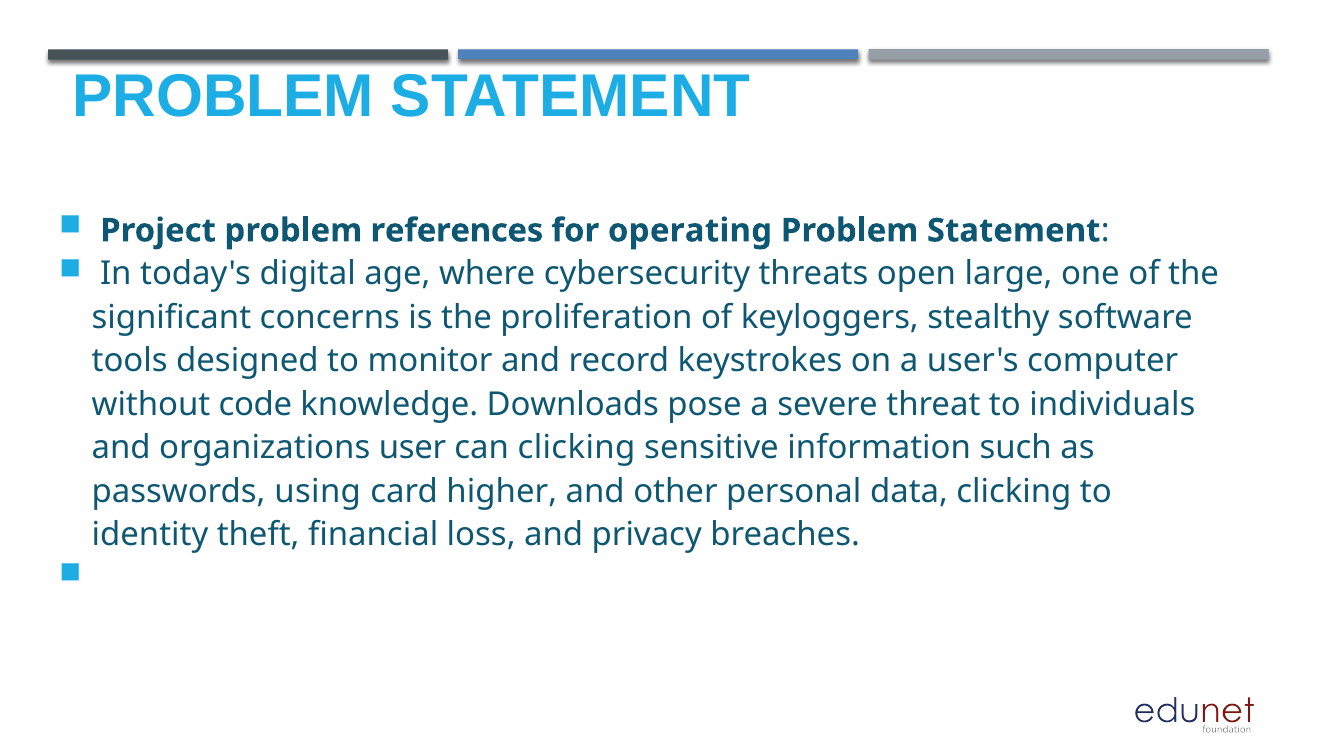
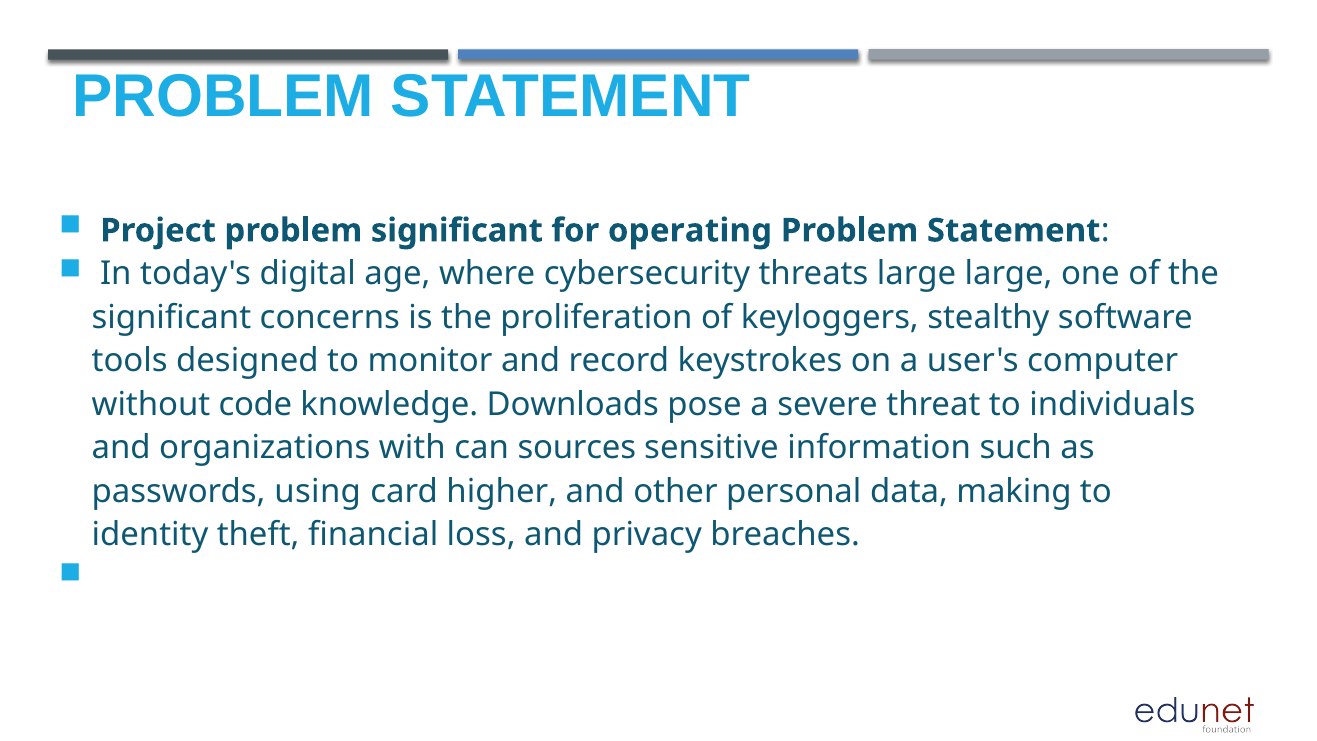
problem references: references -> significant (457, 231)
threats open: open -> large (917, 274)
user: user -> with (412, 448)
can clicking: clicking -> sources (577, 448)
data clicking: clicking -> making (1014, 491)
